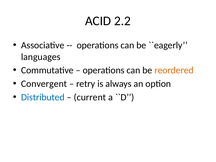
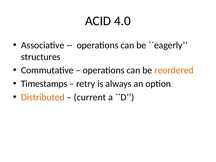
2.2: 2.2 -> 4.0 (122, 21)
languages: languages -> structures (41, 57)
Convergent: Convergent -> Timestamps (44, 84)
Distributed colour: blue -> orange (43, 97)
